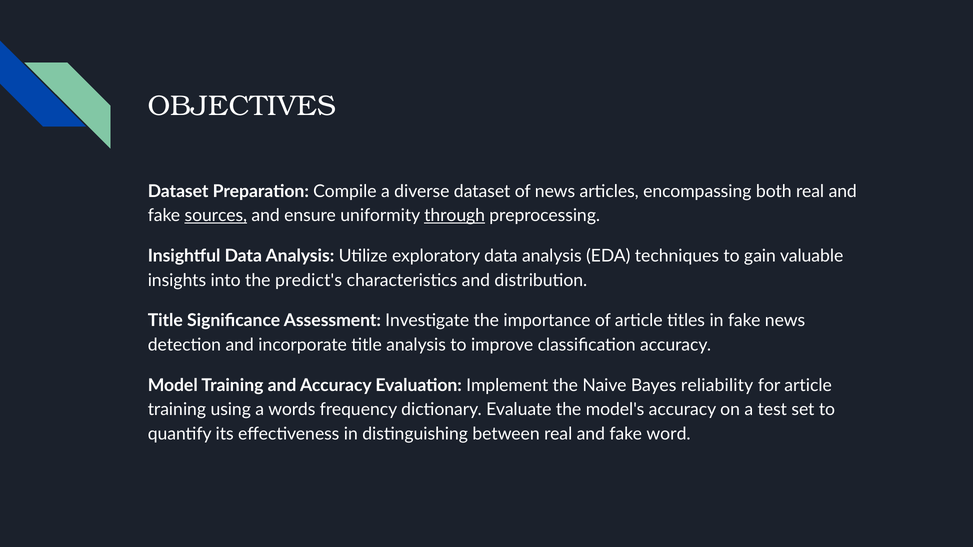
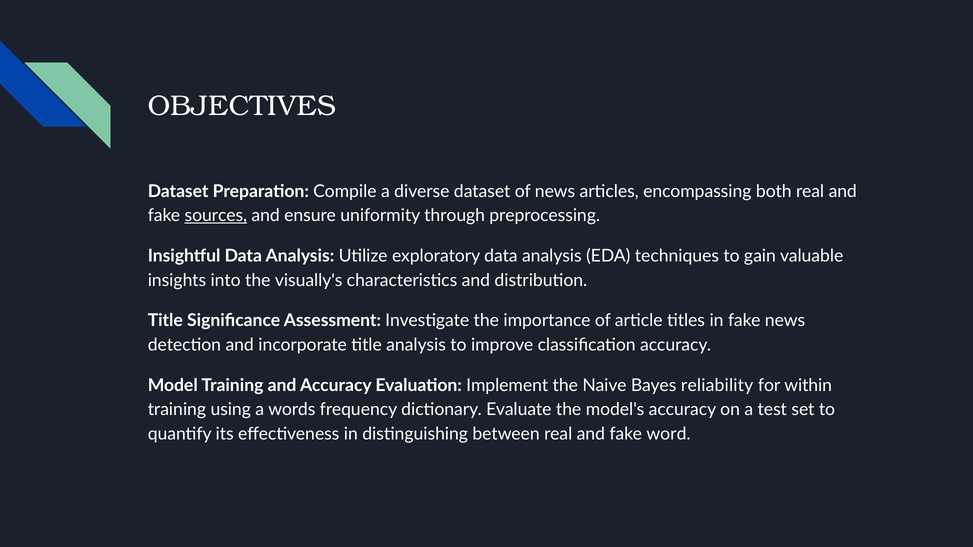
through underline: present -> none (455, 216)
predict's: predict's -> visually's (309, 280)
for article: article -> within (808, 386)
